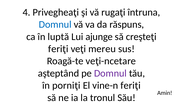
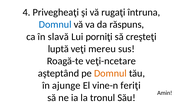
luptă: luptă -> slavă (58, 37)
ajunge: ajunge -> porniţi (99, 37)
feriţi: feriţi -> luptă (58, 49)
Domnul colour: purple -> orange (110, 73)
porniţi: porniţi -> ajunge (66, 85)
